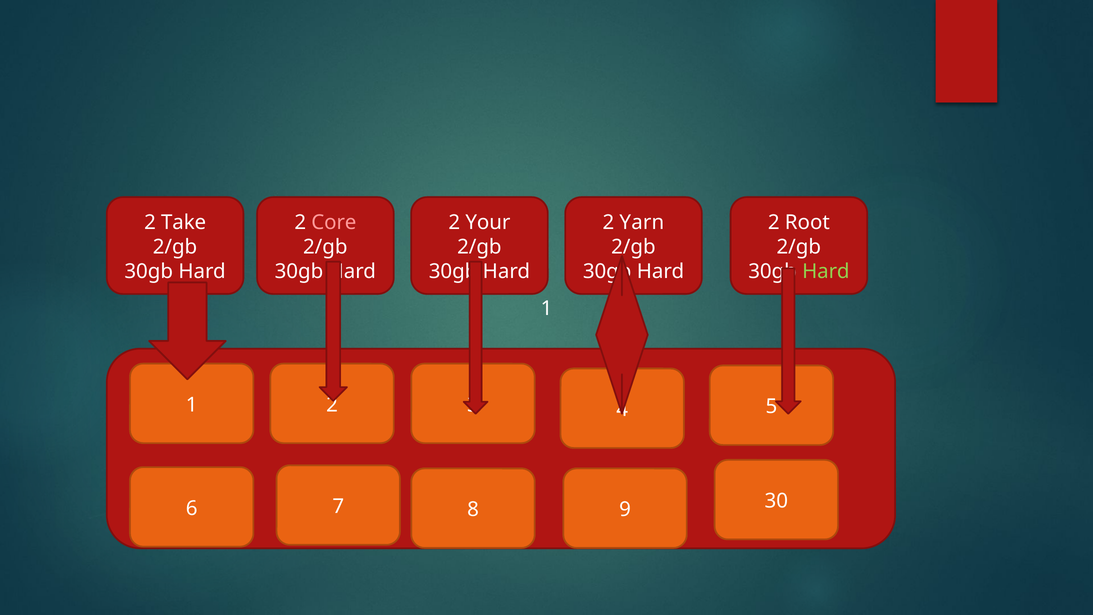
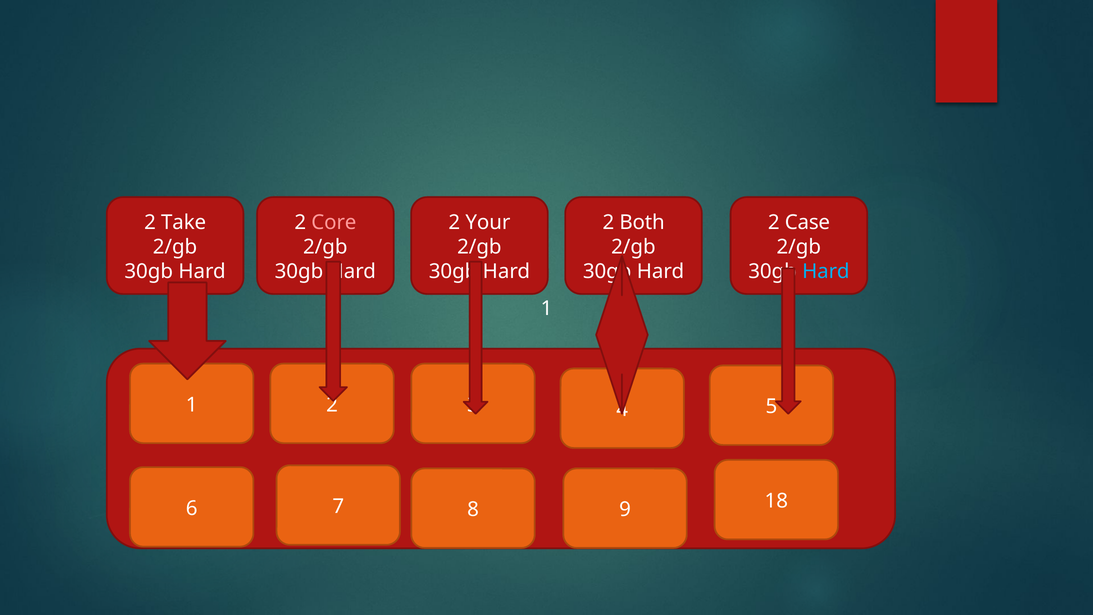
Yarn: Yarn -> Both (642, 222)
Root: Root -> Case (807, 222)
Hard colour: light green -> light blue (826, 271)
30: 30 -> 18 (776, 501)
